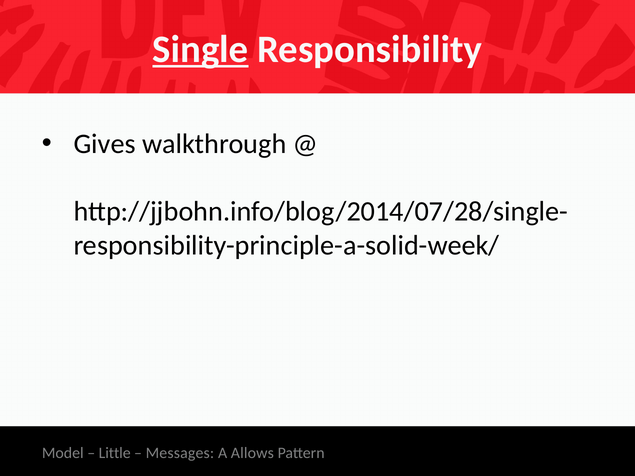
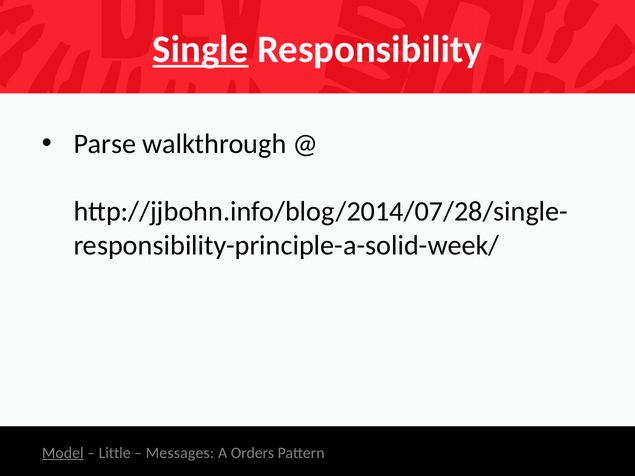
Gives: Gives -> Parse (105, 144)
Model underline: none -> present (63, 453)
Allows: Allows -> Orders (252, 453)
